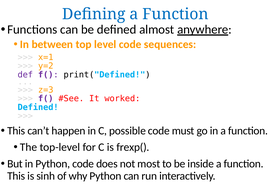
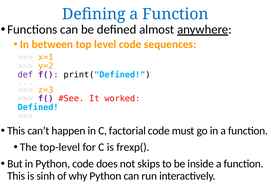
possible: possible -> factorial (127, 131)
most: most -> skips (149, 164)
